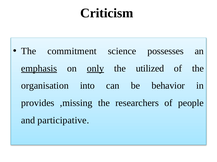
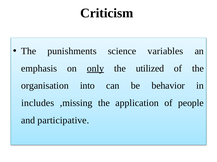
commitment: commitment -> punishments (72, 51)
possesses: possesses -> variables (165, 51)
emphasis underline: present -> none (39, 69)
provides: provides -> includes (38, 103)
researchers: researchers -> application (137, 103)
